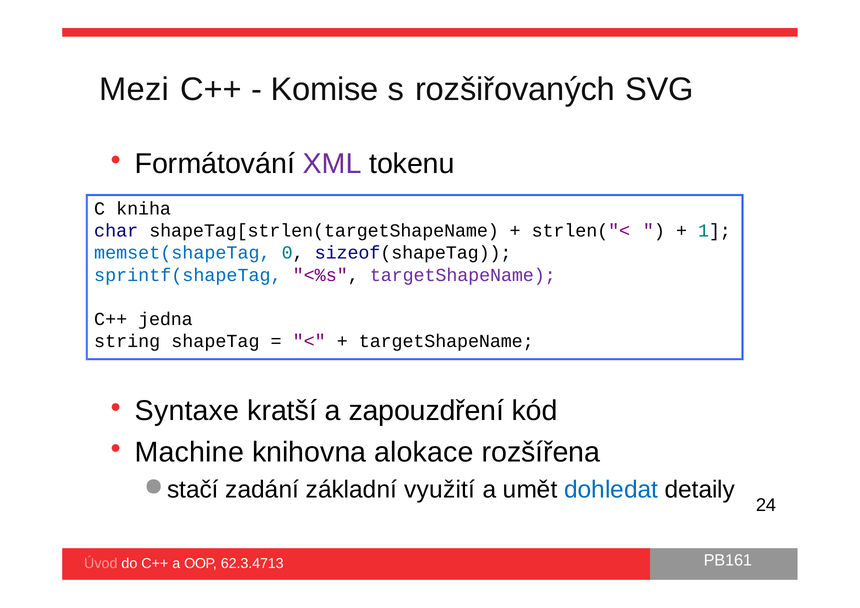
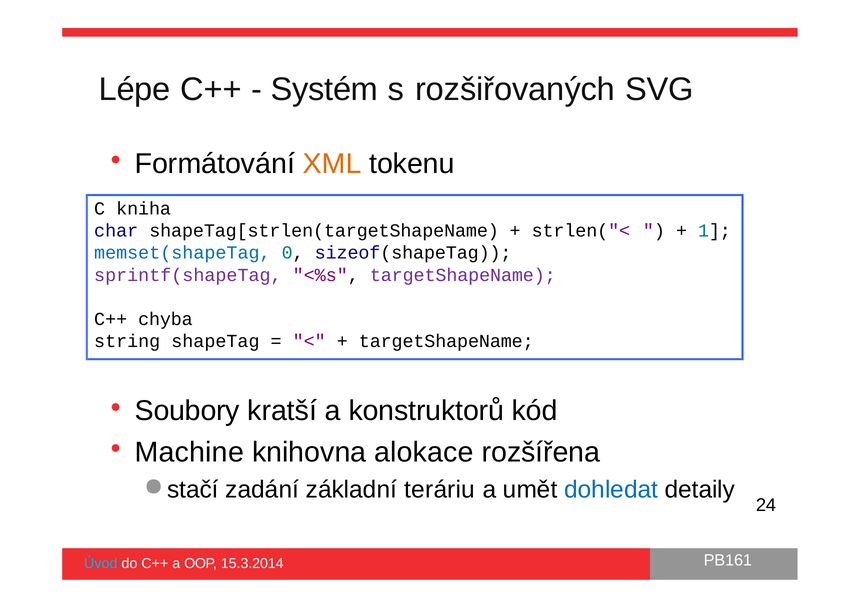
Mezi: Mezi -> Lépe (135, 90)
Komise: Komise -> Systém (325, 90)
XML colour: purple -> orange (332, 164)
sprintf(shapeTag colour: blue -> purple (188, 275)
jedna: jedna -> chyba (165, 319)
Syntaxe: Syntaxe -> Soubory (187, 411)
zapouzdření: zapouzdření -> konstruktorů (426, 411)
využití: využití -> teráriu (440, 490)
Úvod colour: pink -> light blue (101, 563)
62.3.4713: 62.3.4713 -> 15.3.2014 (252, 563)
